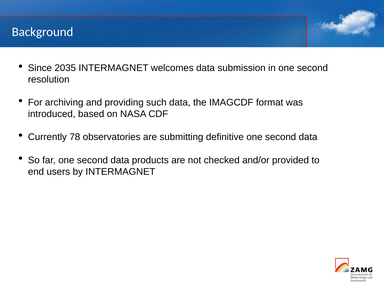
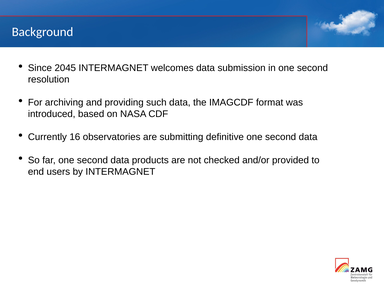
2035: 2035 -> 2045 (65, 68)
78: 78 -> 16 (75, 137)
